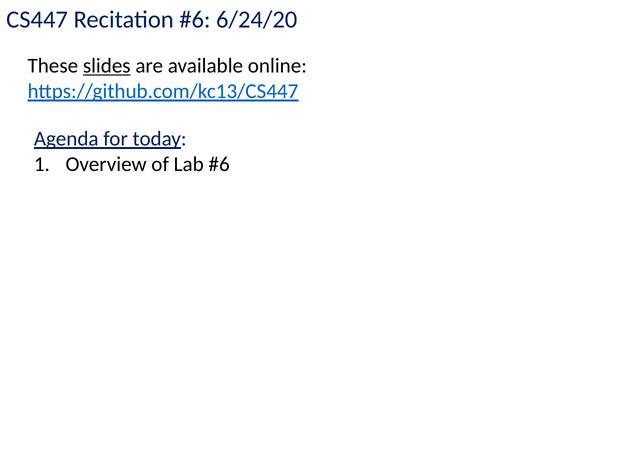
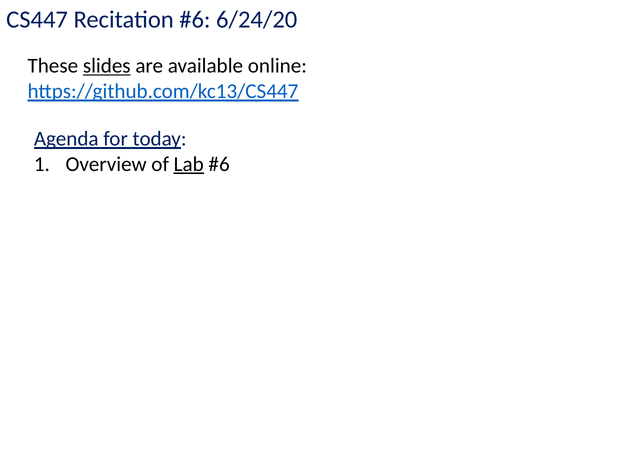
Lab underline: none -> present (189, 164)
